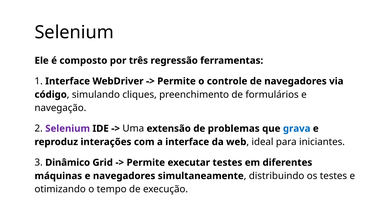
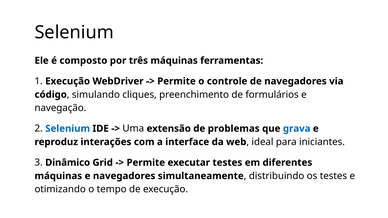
três regressão: regressão -> máquinas (174, 61)
1 Interface: Interface -> Execução (68, 81)
Selenium colour: purple -> blue (68, 129)
